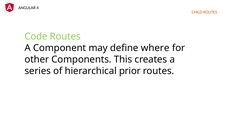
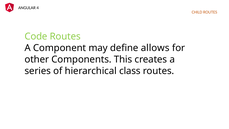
where: where -> allows (155, 48)
prior: prior -> class (130, 71)
